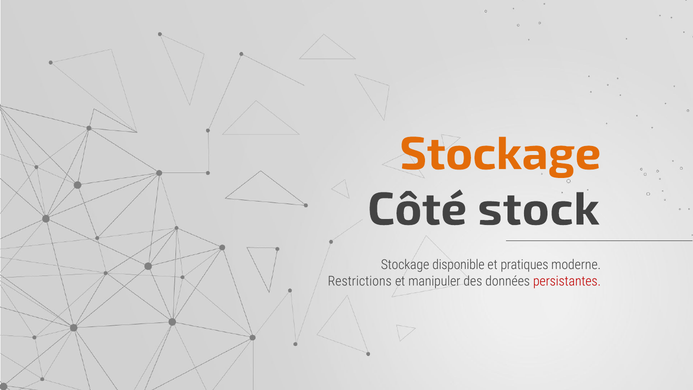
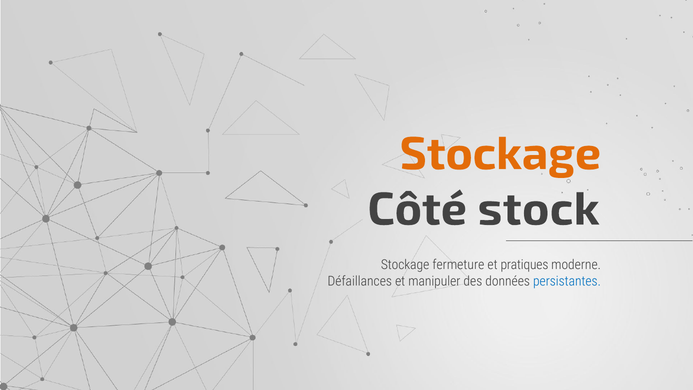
disponible: disponible -> fermeture (458, 265)
Restrictions: Restrictions -> Défaillances (360, 281)
persistantes colour: red -> blue (567, 281)
